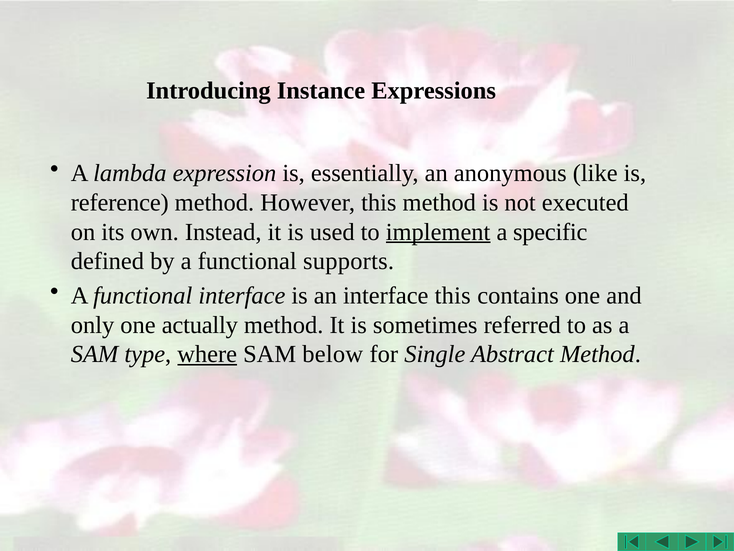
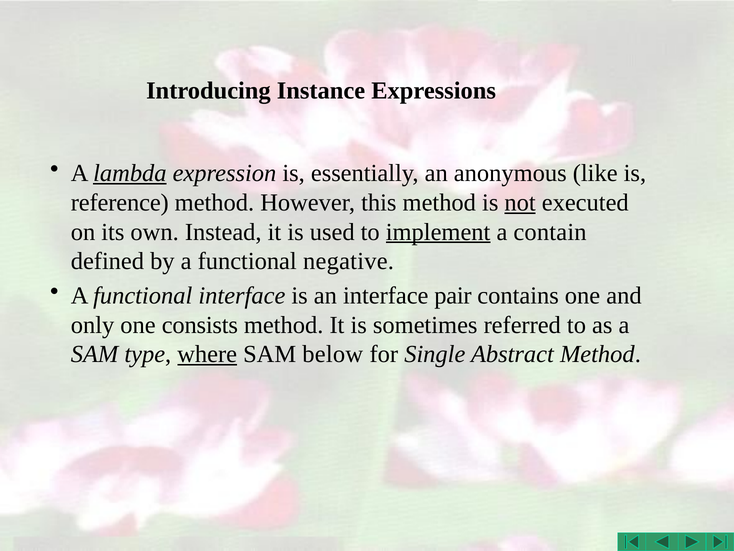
lambda underline: none -> present (130, 173)
not underline: none -> present (520, 202)
specific: specific -> contain (550, 232)
supports: supports -> negative (349, 261)
interface this: this -> pair (453, 295)
actually: actually -> consists (200, 325)
